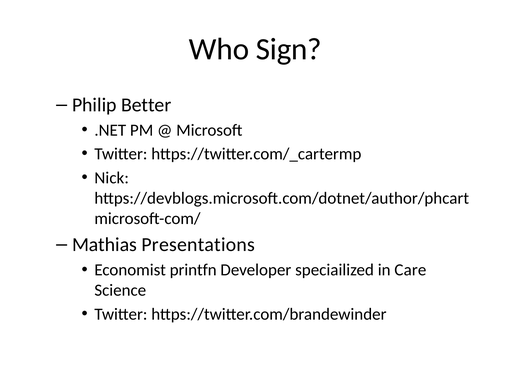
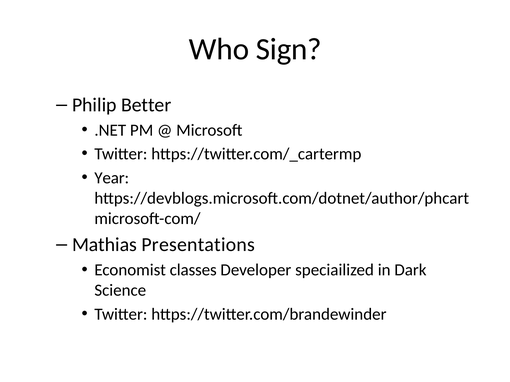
Nick: Nick -> Year (112, 178)
printfn: printfn -> classes (193, 270)
Care: Care -> Dark (410, 270)
